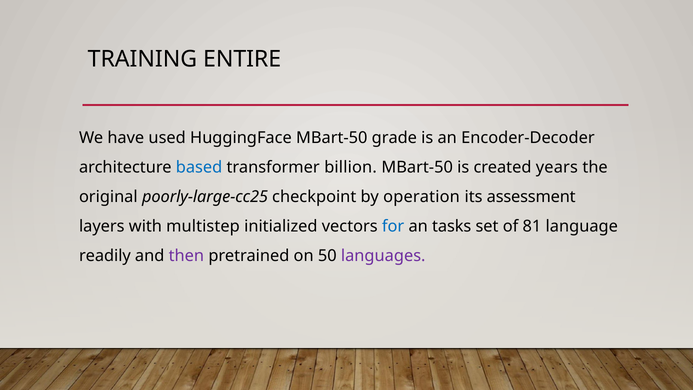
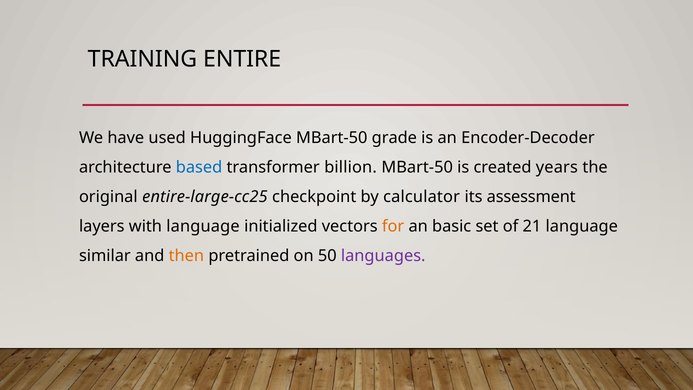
poorly-large-cc25: poorly-large-cc25 -> entire-large-cc25 (205, 197)
operation: operation -> calculator (422, 197)
with multistep: multistep -> language (203, 226)
for colour: blue -> orange (393, 226)
tasks: tasks -> basic (452, 226)
81: 81 -> 21 (532, 226)
readily: readily -> similar (105, 256)
then colour: purple -> orange (186, 256)
